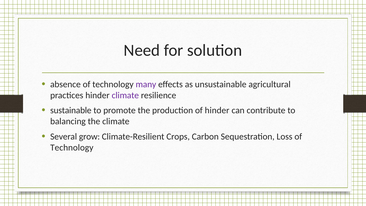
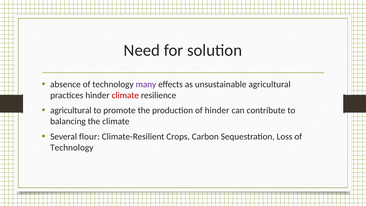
climate colour: purple -> red (125, 95)
sustainable: sustainable -> agricultural (71, 110)
grow: grow -> flour (89, 136)
